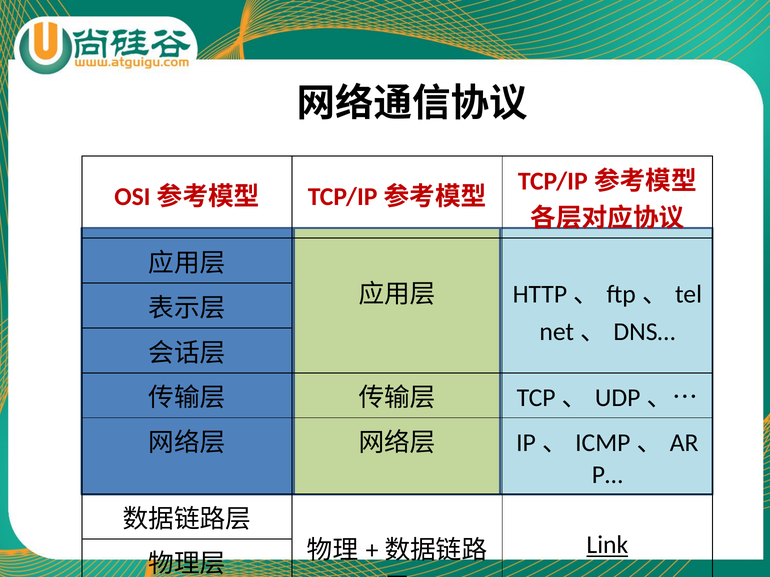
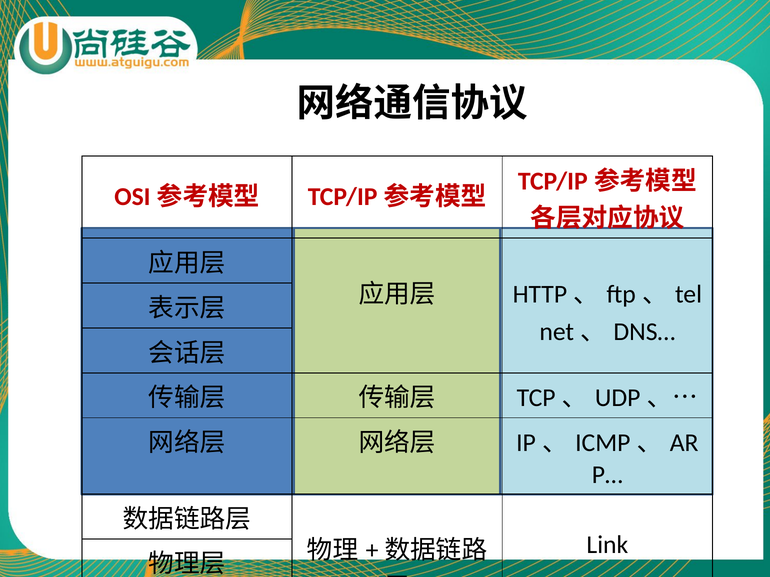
Link underline: present -> none (607, 545)
